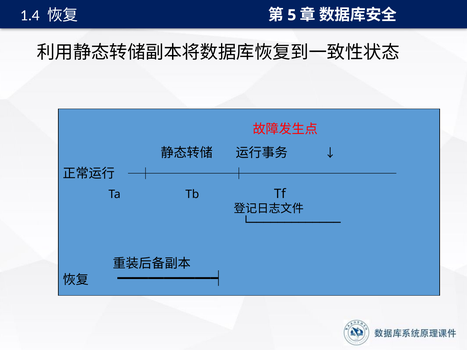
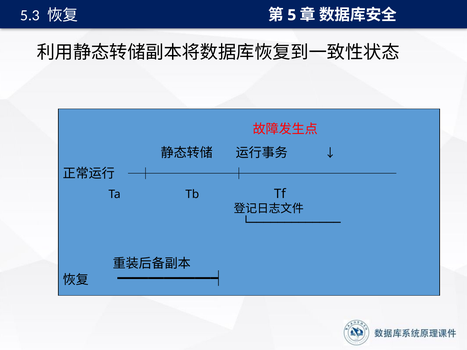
1.4: 1.4 -> 5.3 (30, 15)
